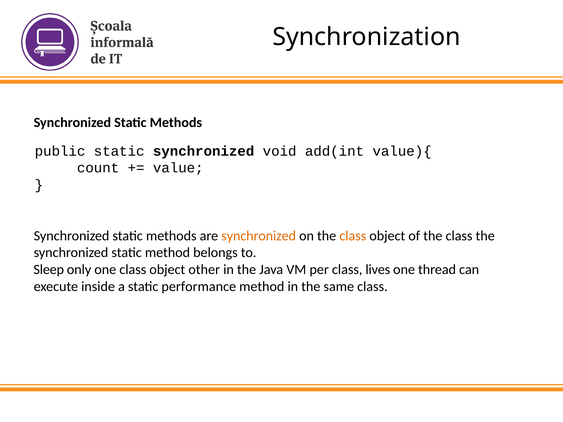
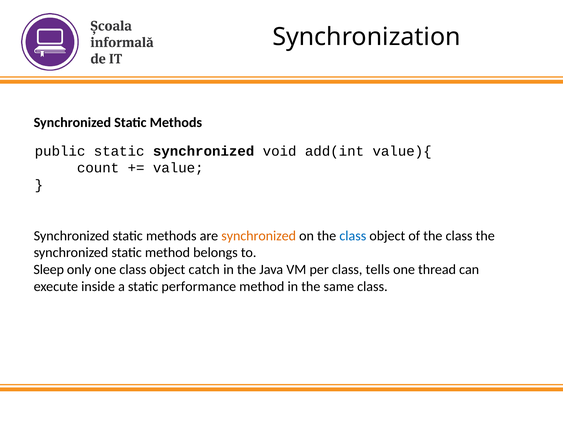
class colour: orange -> blue (353, 236)
other: other -> catch (204, 270)
lives: lives -> tells (378, 270)
